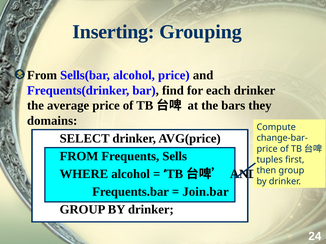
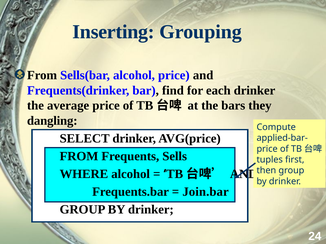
domains: domains -> dangling (52, 121)
change-bar-: change-bar- -> applied-bar- (282, 138)
